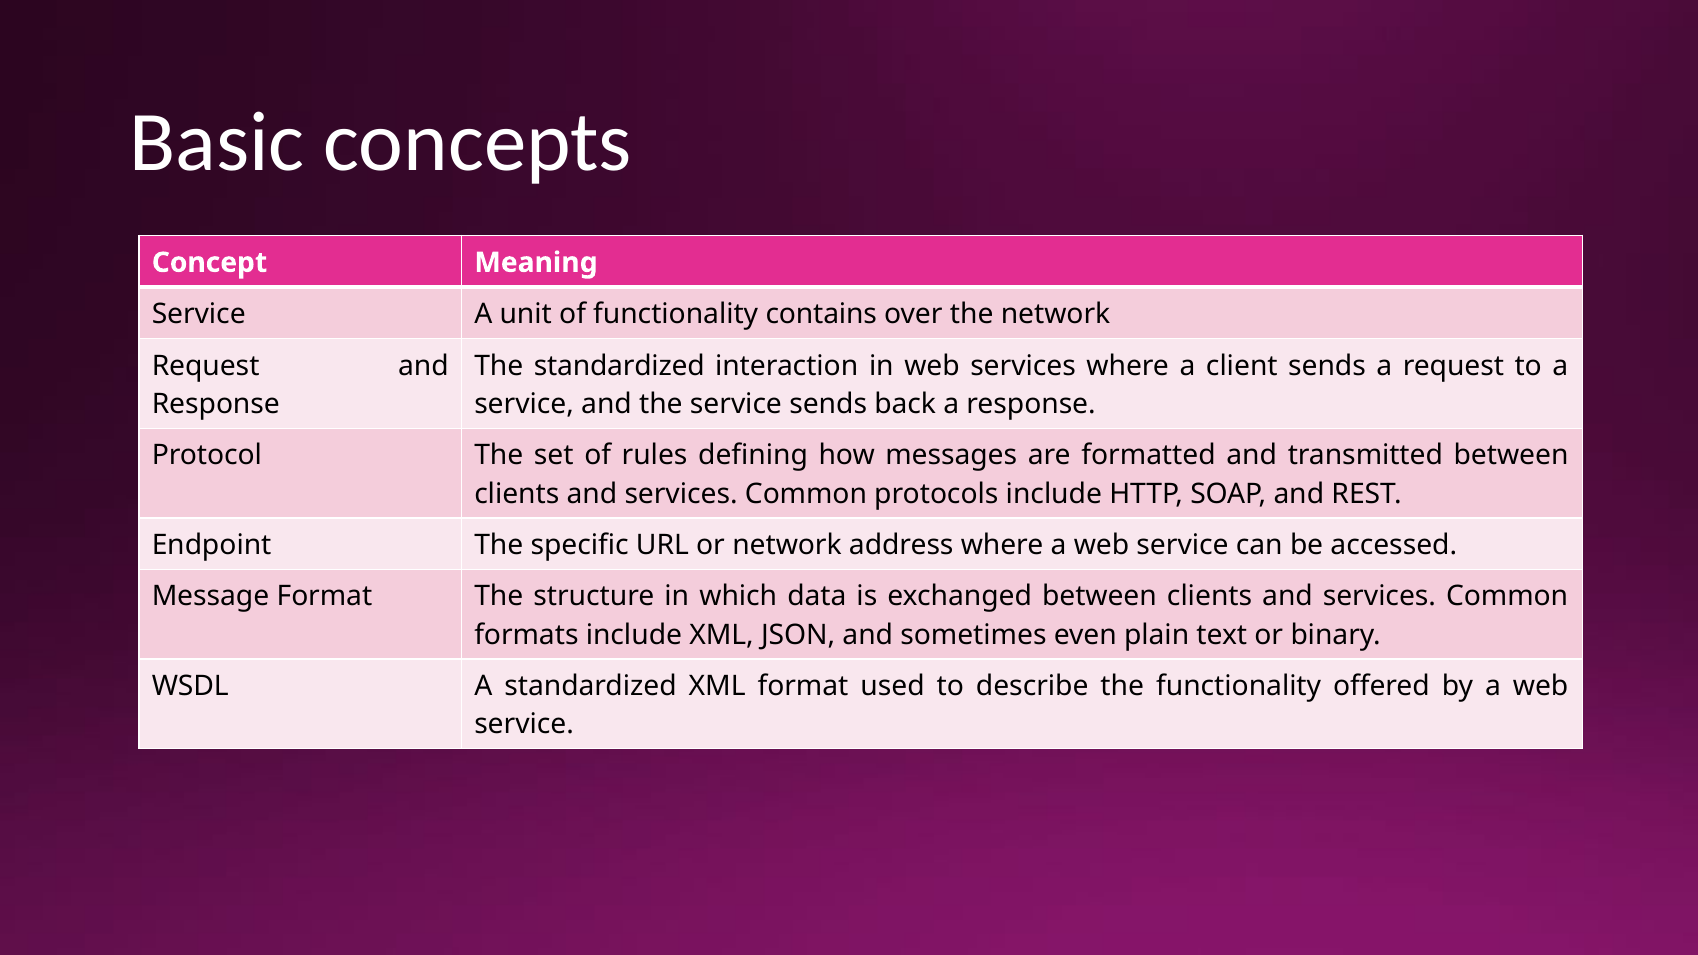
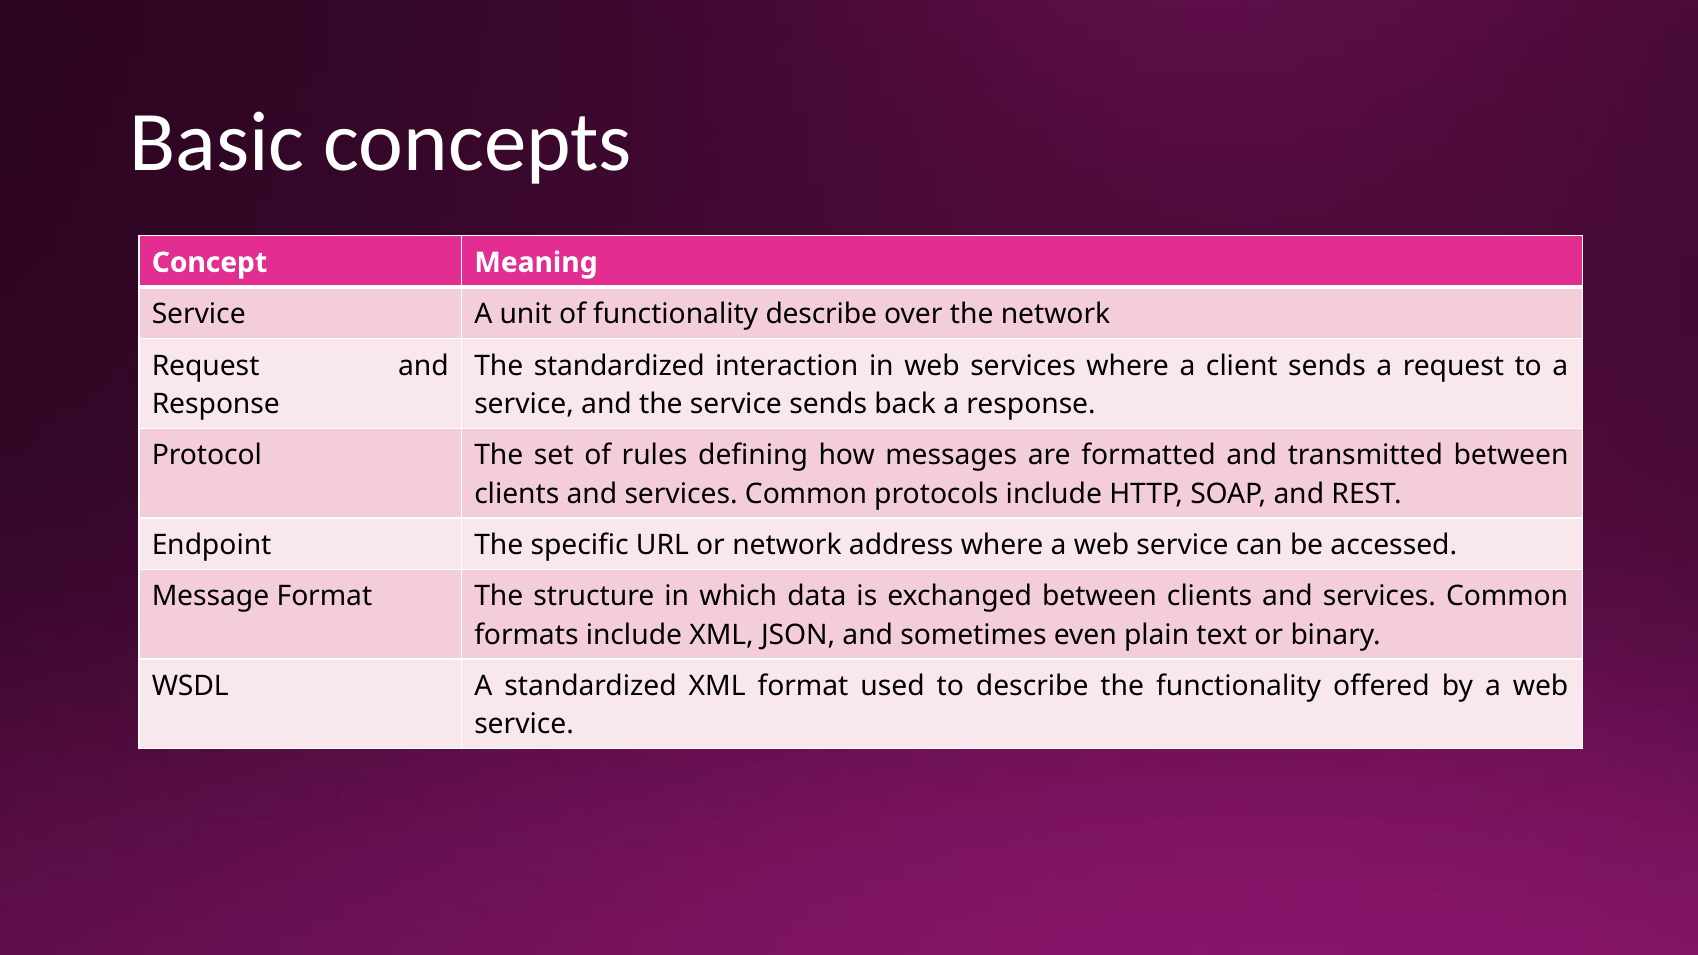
functionality contains: contains -> describe (821, 314)
